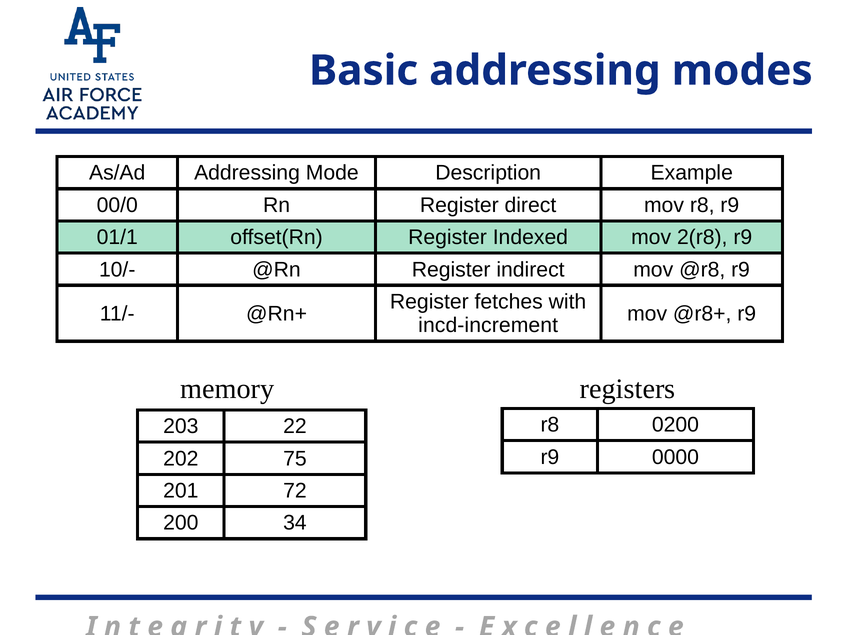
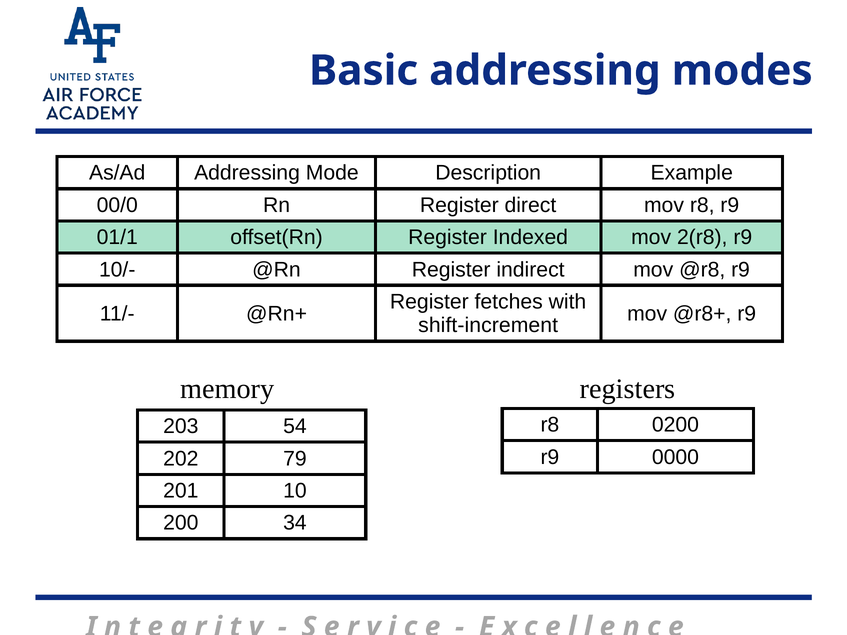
incd-increment: incd-increment -> shift-increment (488, 326)
22: 22 -> 54 (295, 427)
75: 75 -> 79 (295, 459)
72: 72 -> 10 (295, 491)
